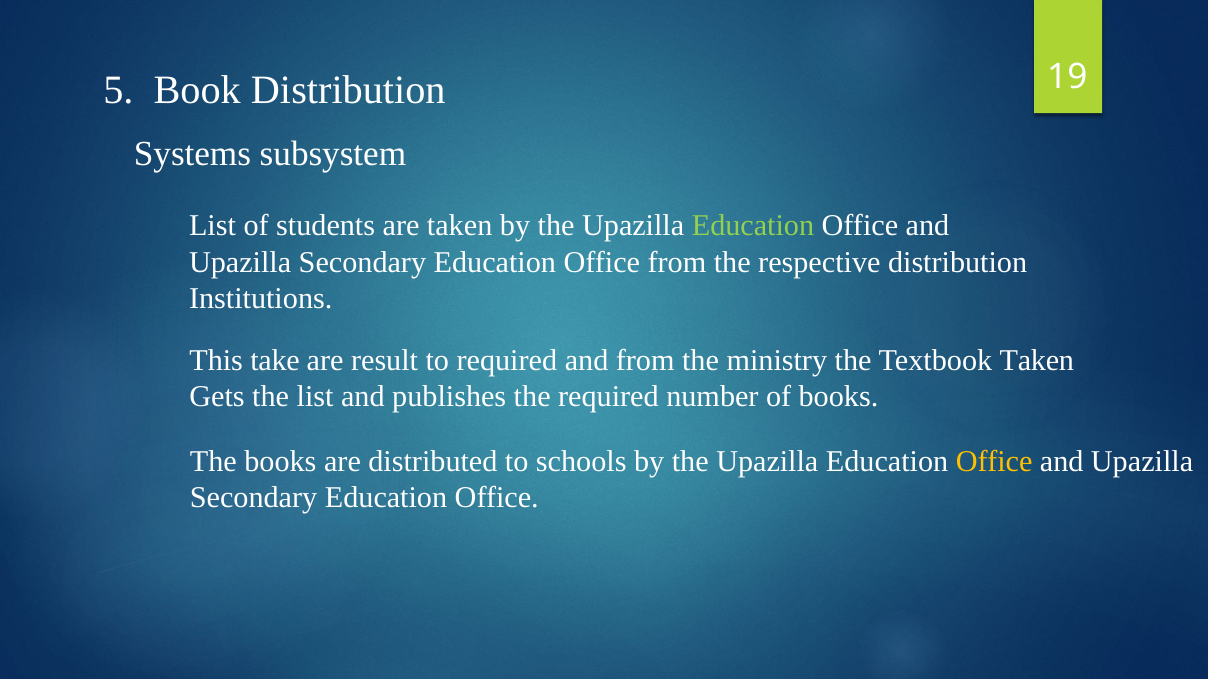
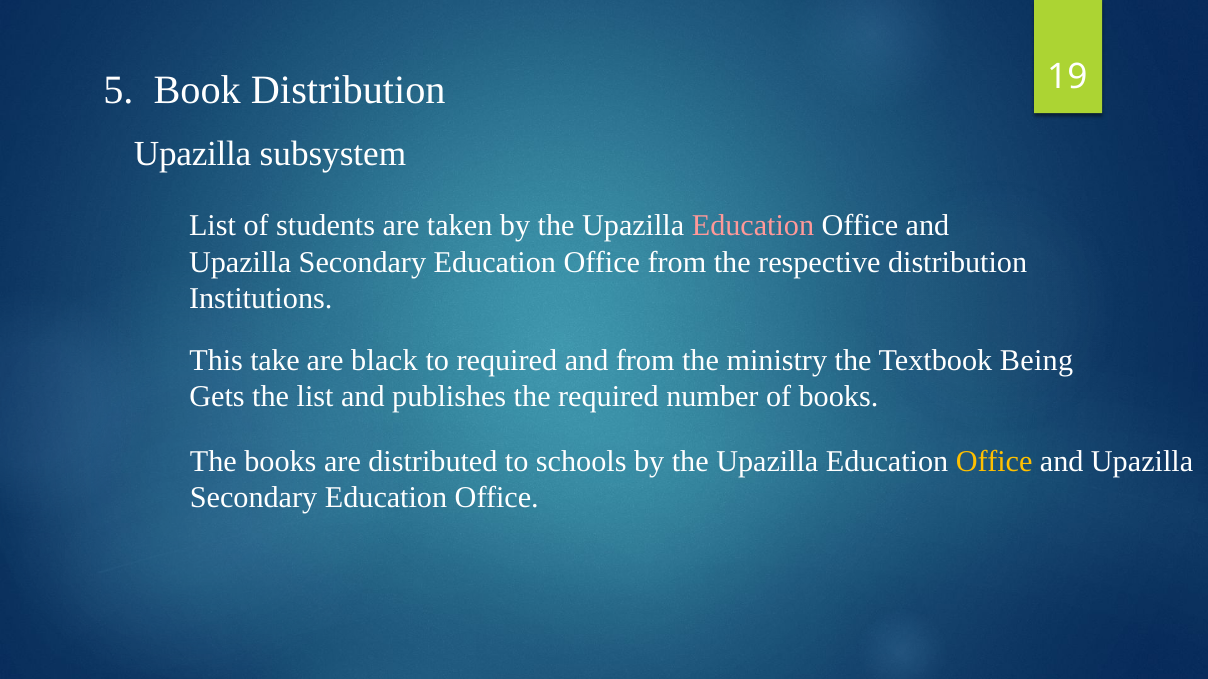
Systems: Systems -> Upazilla (193, 154)
Education colour: light green -> pink (753, 226)
result: result -> black (384, 361)
Textbook Taken: Taken -> Being (1037, 361)
